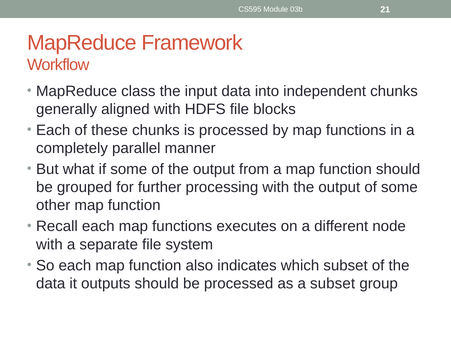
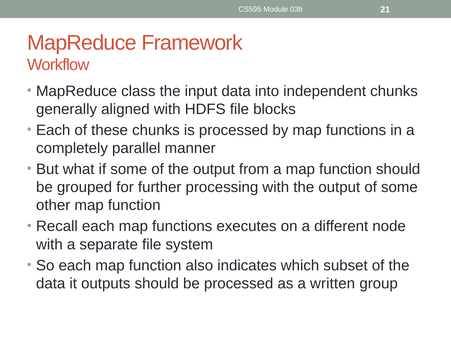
a subset: subset -> written (333, 284)
